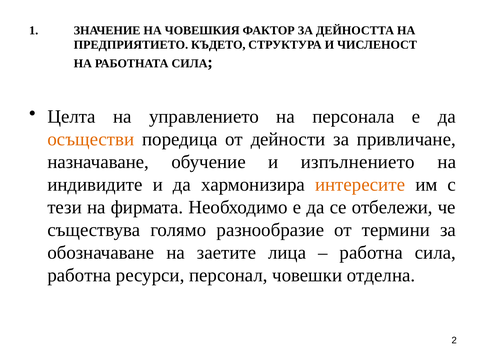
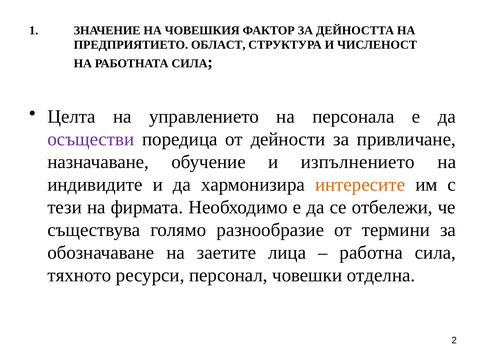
КЪДЕТО: КЪДЕТО -> ОБЛАСТ (218, 45)
осъществи colour: orange -> purple (91, 140)
работна: работна -> тяхното (79, 276)
